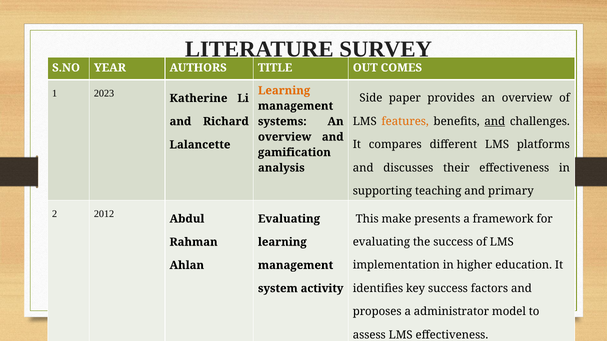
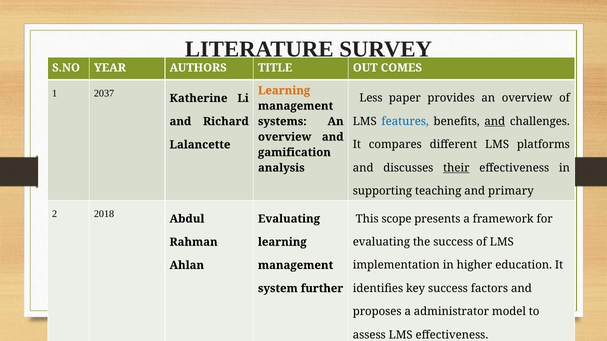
2023: 2023 -> 2037 (104, 94)
Side: Side -> Less (371, 98)
features colour: orange -> blue (405, 122)
their underline: none -> present (456, 168)
2012: 2012 -> 2018 (104, 214)
make: make -> scope (397, 219)
activity: activity -> further (322, 289)
